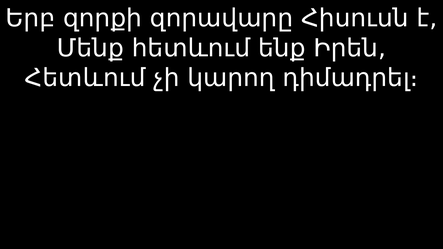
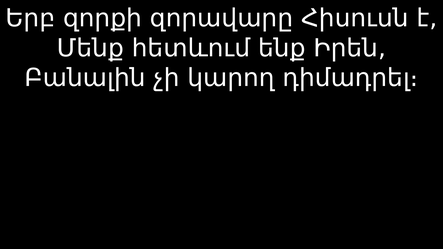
Հետևում: Հետևում -> Բանալին (85, 78)
